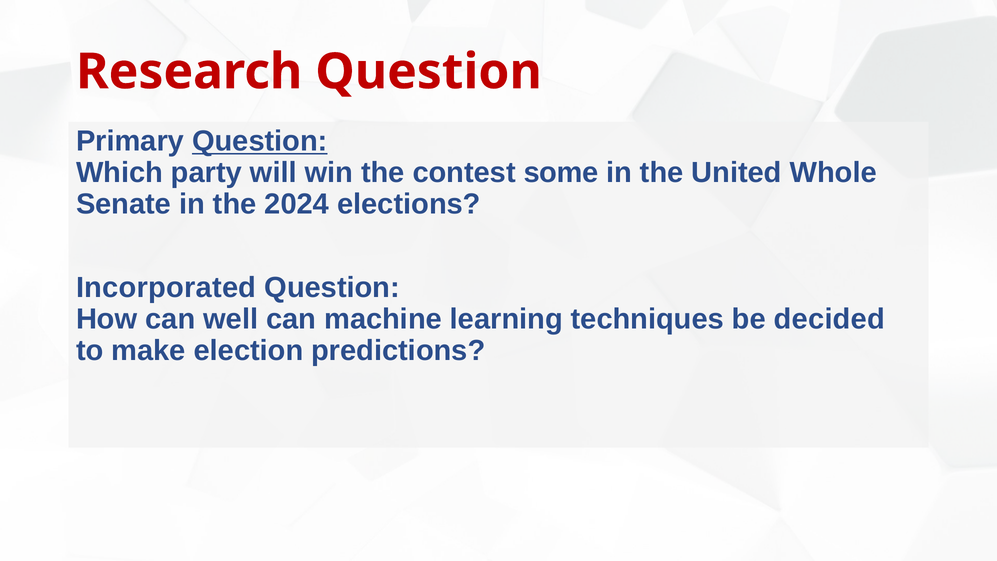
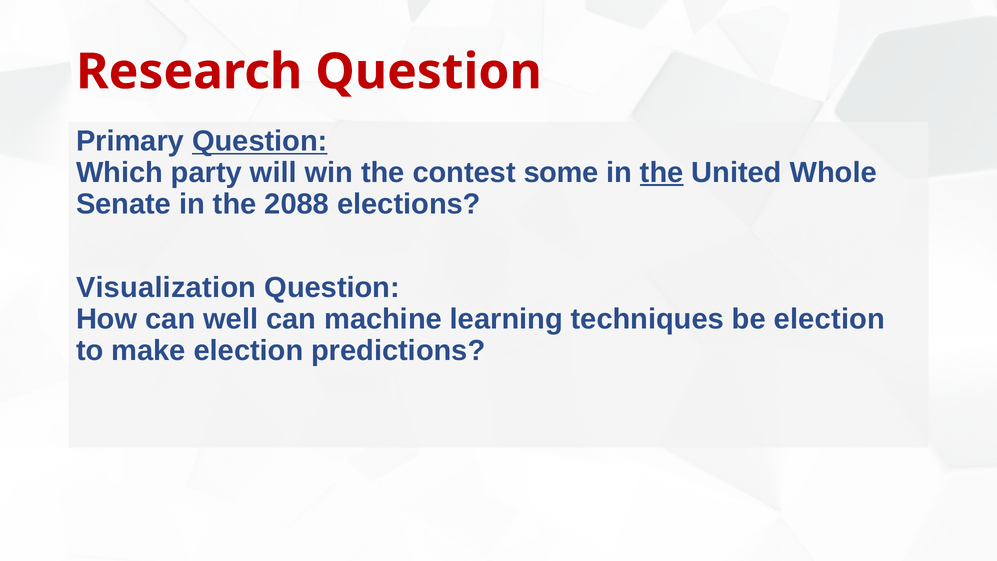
the underline: none -> present (662, 172)
2024: 2024 -> 2088 (297, 204)
Incorporated: Incorporated -> Visualization (166, 287)
be decided: decided -> election (829, 319)
